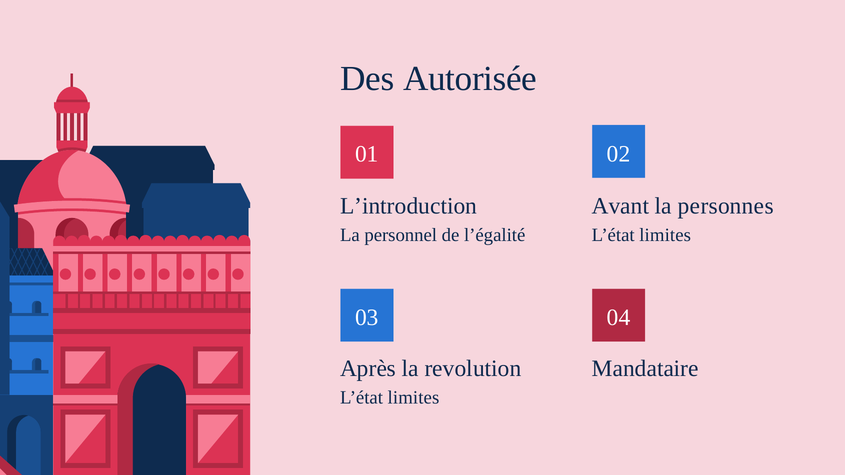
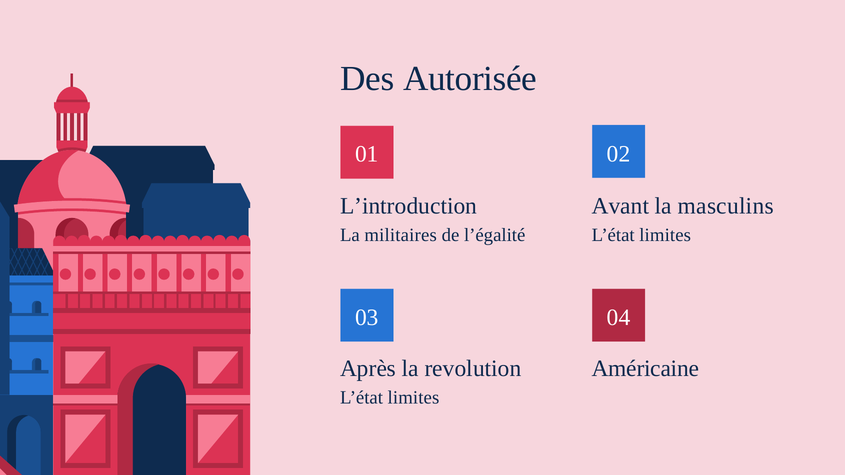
personnes: personnes -> masculins (726, 206)
personnel: personnel -> militaires (401, 235)
Mandataire: Mandataire -> Américaine (645, 369)
